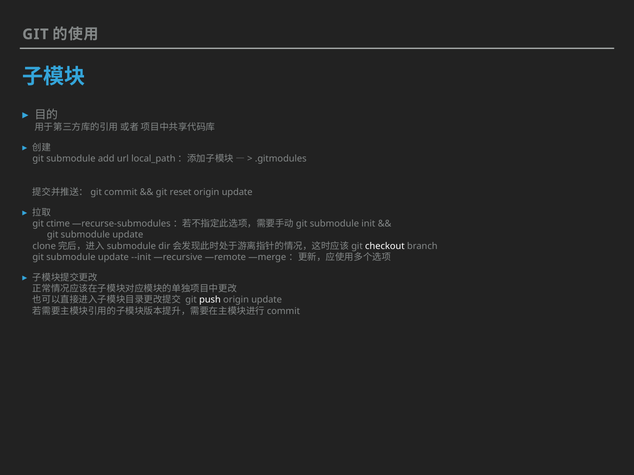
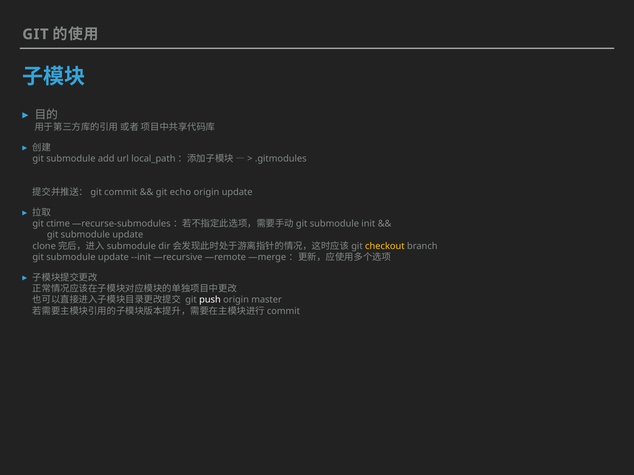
reset: reset -> echo (180, 192)
checkout colour: white -> yellow (385, 246)
update: update -> master (267, 300)
